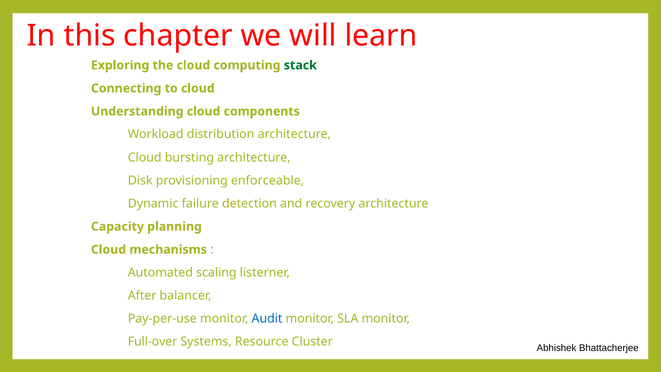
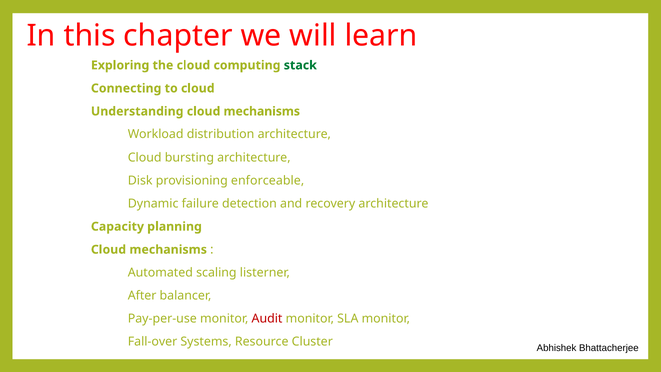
Understanding cloud components: components -> mechanisms (262, 111)
Audit colour: blue -> red (267, 319)
Full-over: Full-over -> Fall-over (153, 342)
